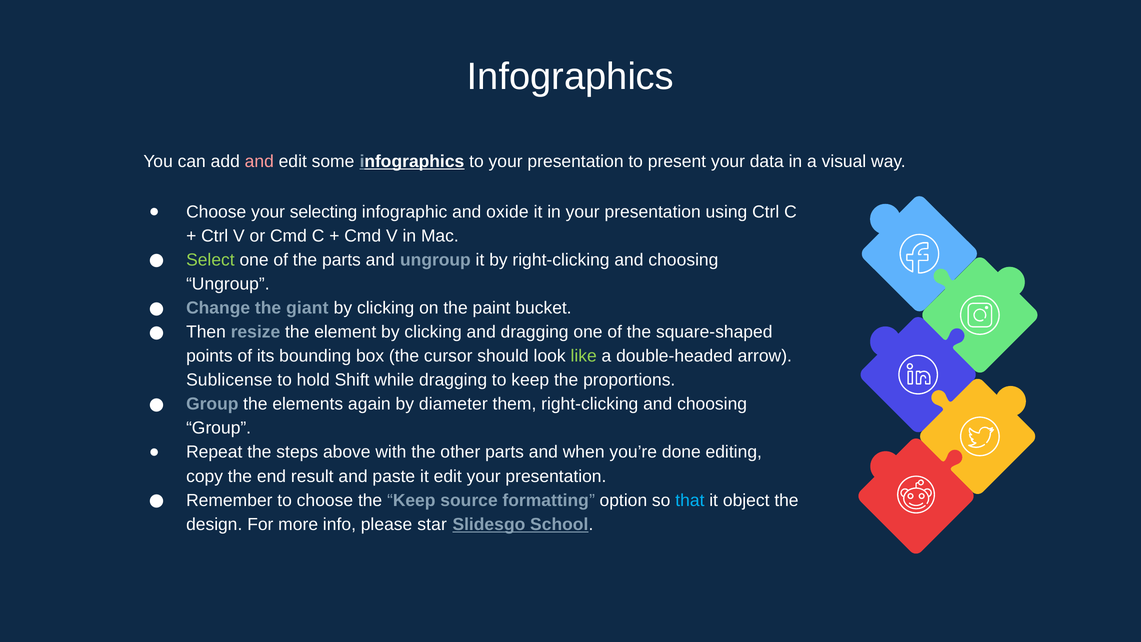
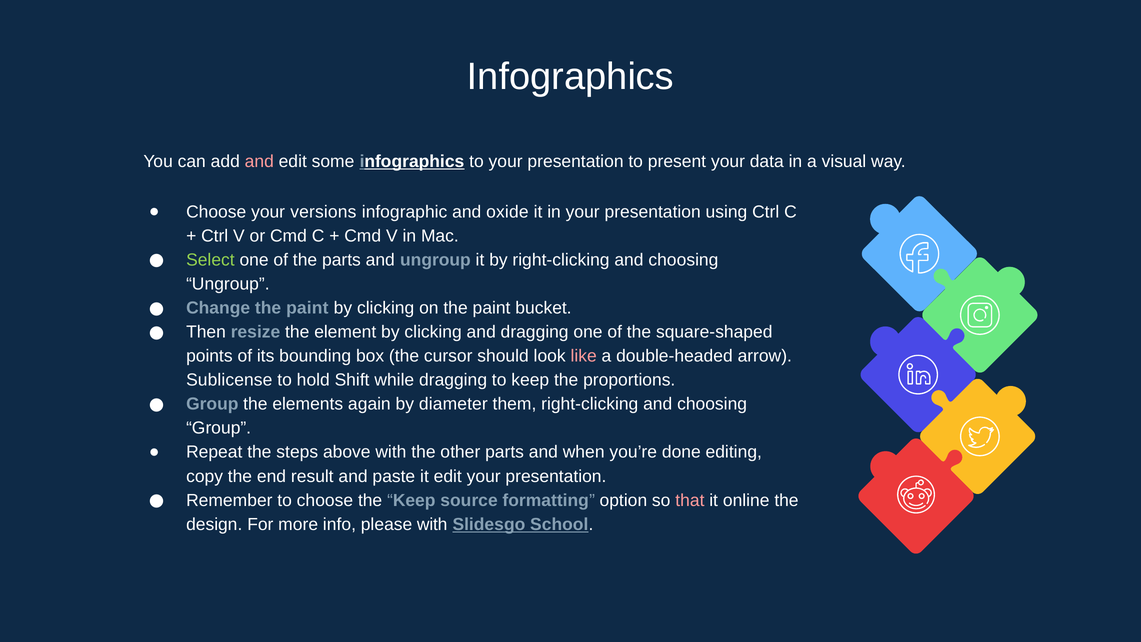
selecting: selecting -> versions (323, 212)
Change the giant: giant -> paint (307, 308)
like colour: light green -> pink (584, 356)
that colour: light blue -> pink (690, 500)
object: object -> online (746, 500)
please star: star -> with (432, 524)
